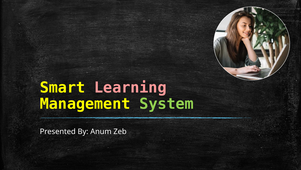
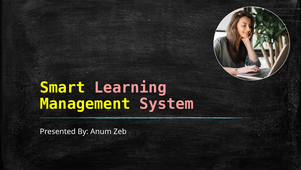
System colour: light green -> pink (167, 104)
